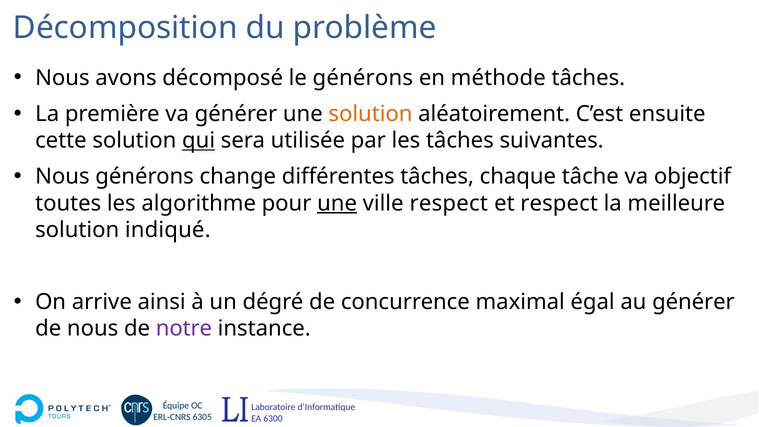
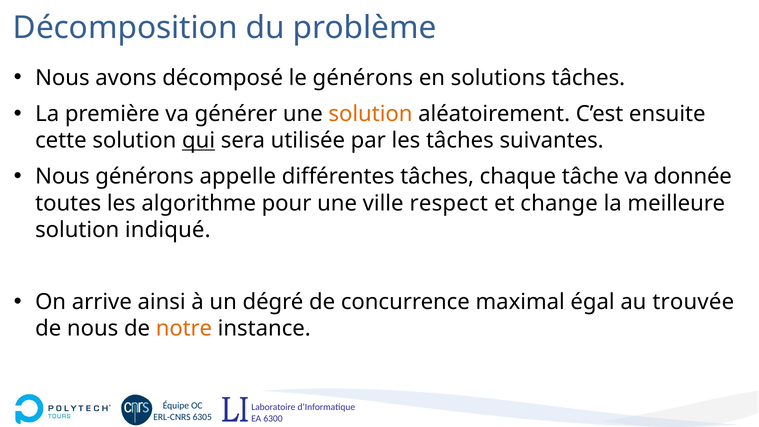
méthode: méthode -> solutions (498, 78)
change: change -> appelle (238, 177)
objectif: objectif -> donnée (693, 177)
une underline: present -> none (337, 203)
et respect: respect -> change (559, 203)
au générer: générer -> trouvée (693, 302)
notre colour: purple -> orange (184, 329)
